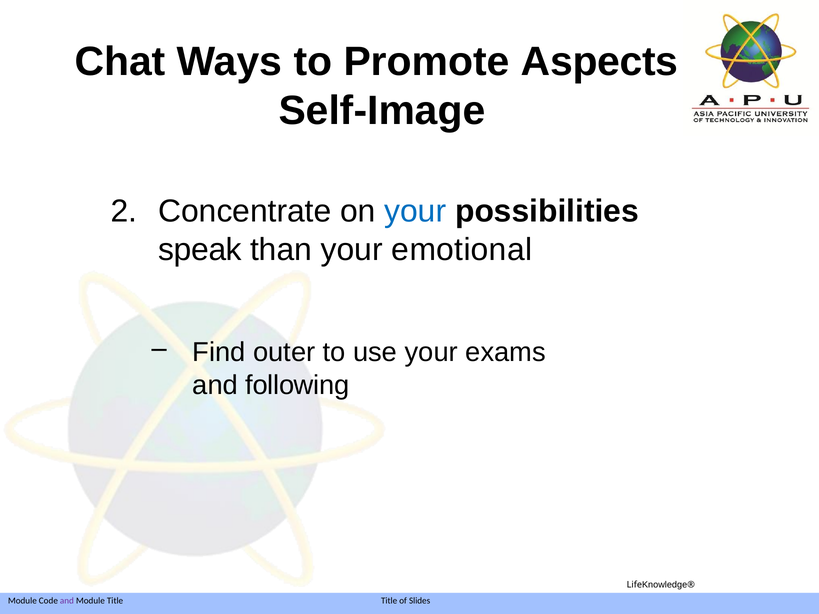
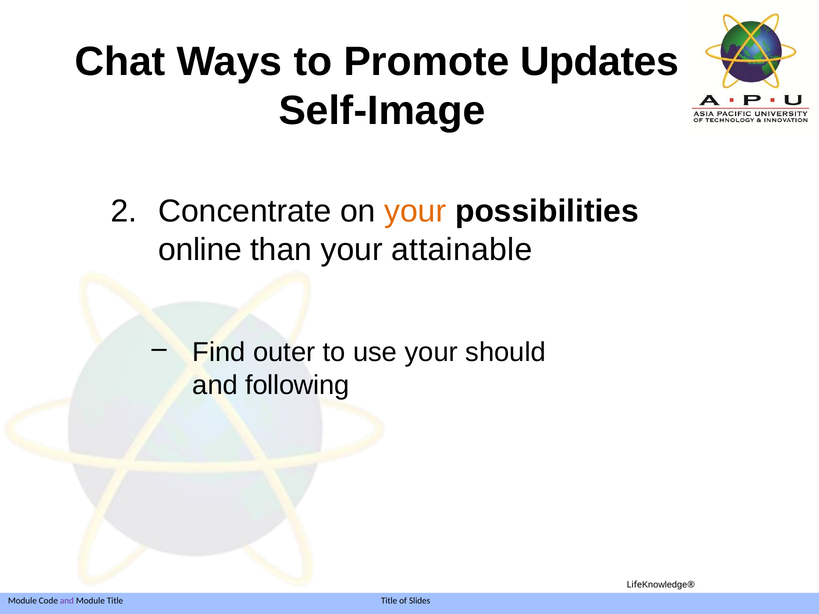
Aspects: Aspects -> Updates (600, 62)
your colour: blue -> orange (415, 211)
speak: speak -> online (200, 250)
emotional: emotional -> attainable (462, 250)
exams: exams -> should (506, 353)
